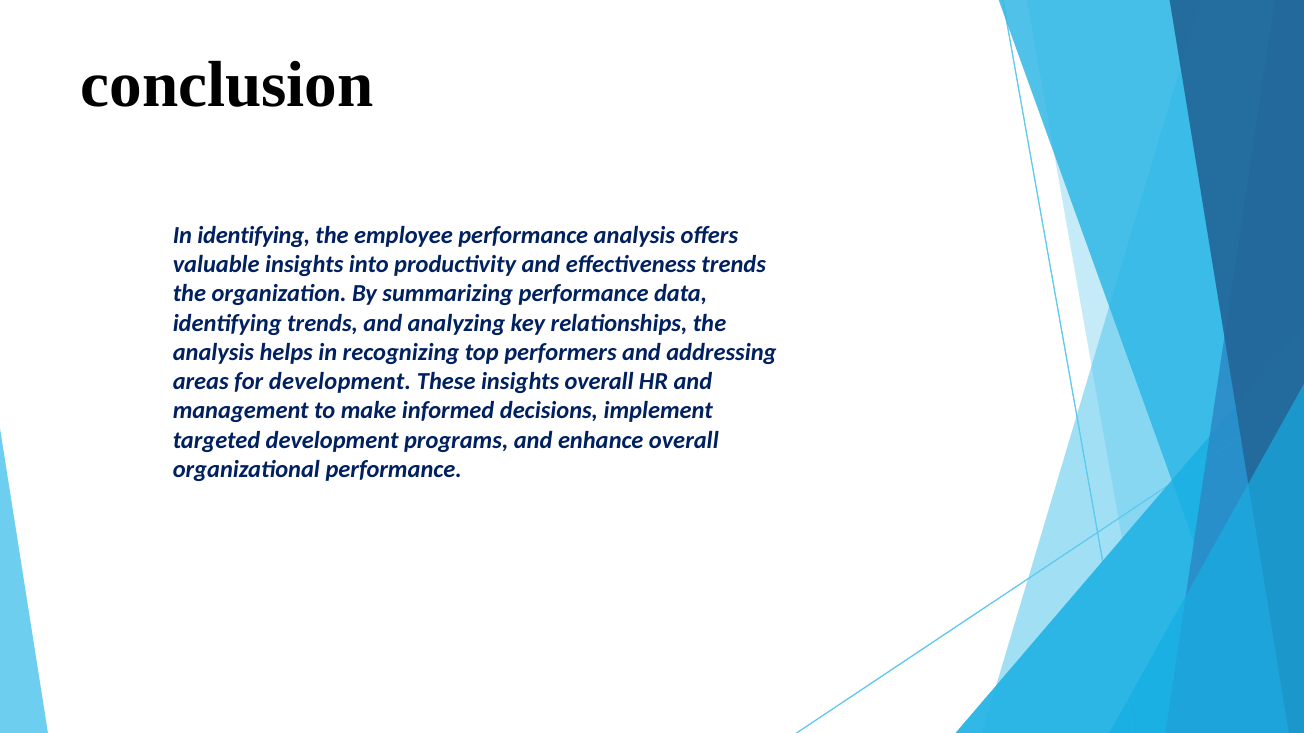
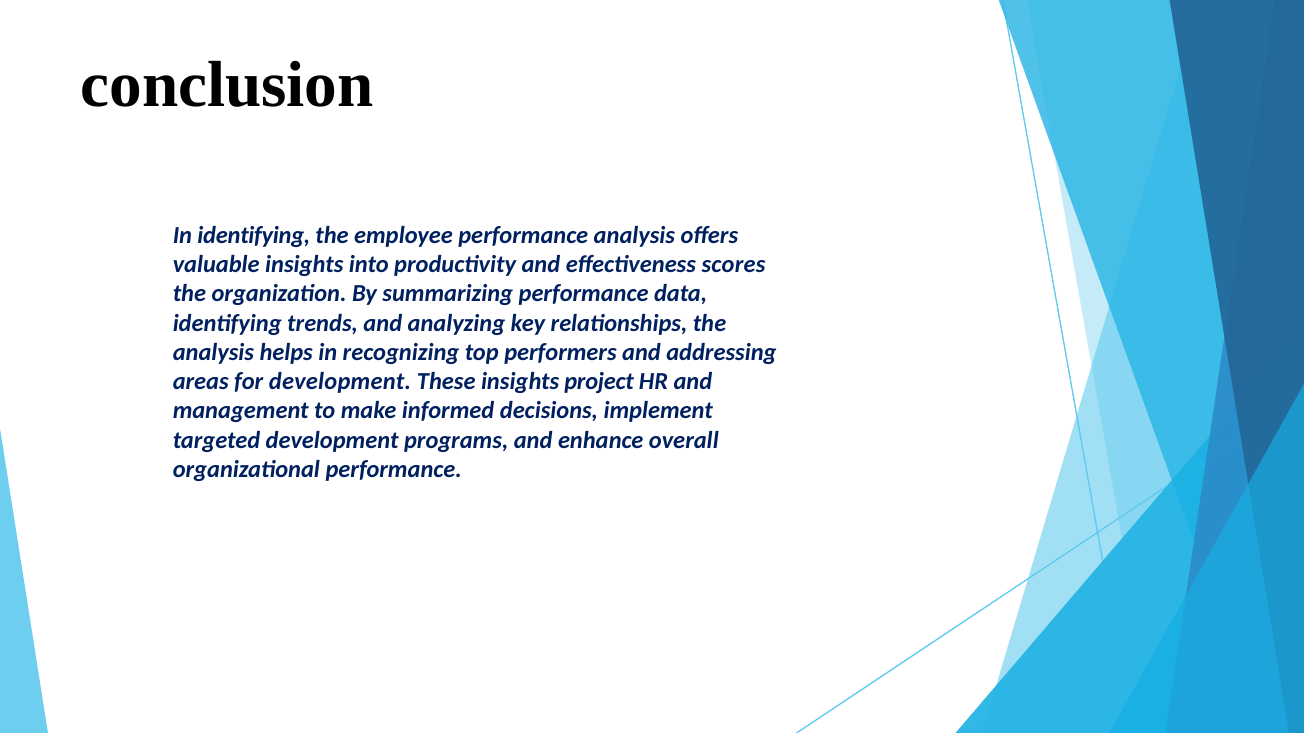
effectiveness trends: trends -> scores (734, 264)
insights overall: overall -> project (599, 382)
